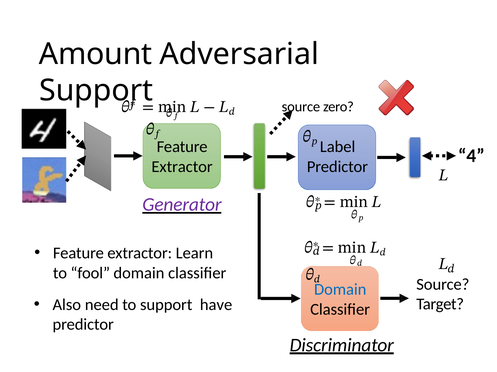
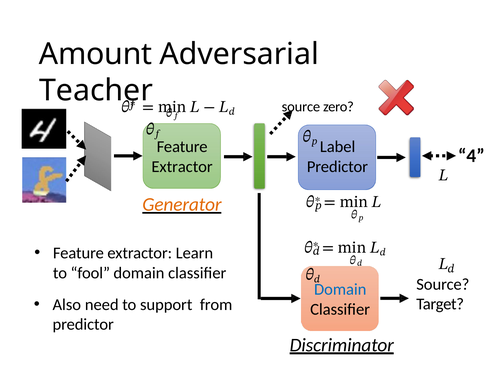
Support: Support -> Teacher (96, 91)
Generator colour: purple -> orange (182, 205)
have: have -> from (216, 305)
